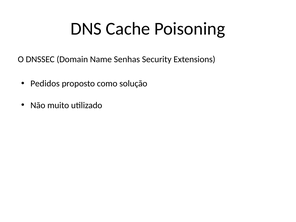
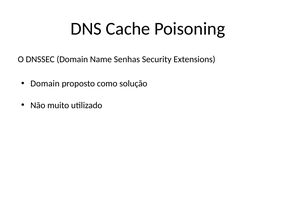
Pedidos: Pedidos -> Domain (45, 84)
